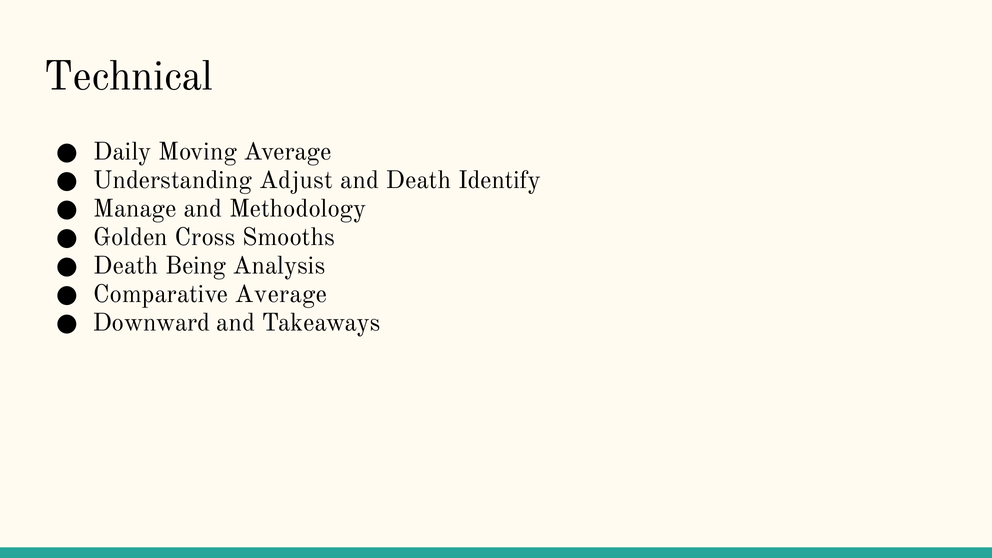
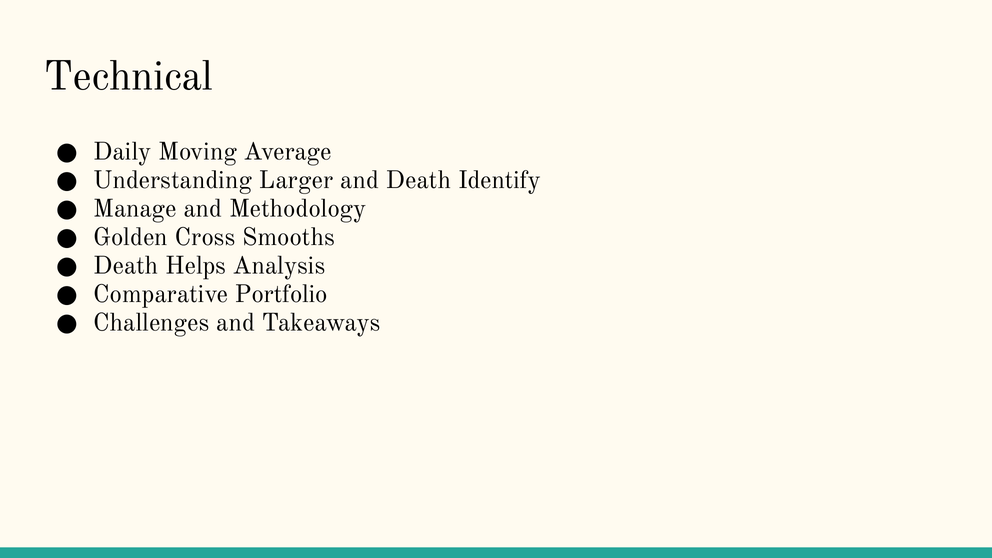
Adjust: Adjust -> Larger (296, 180)
Being: Being -> Helps (196, 265)
Comparative Average: Average -> Portfolio (281, 294)
Downward: Downward -> Challenges (151, 322)
